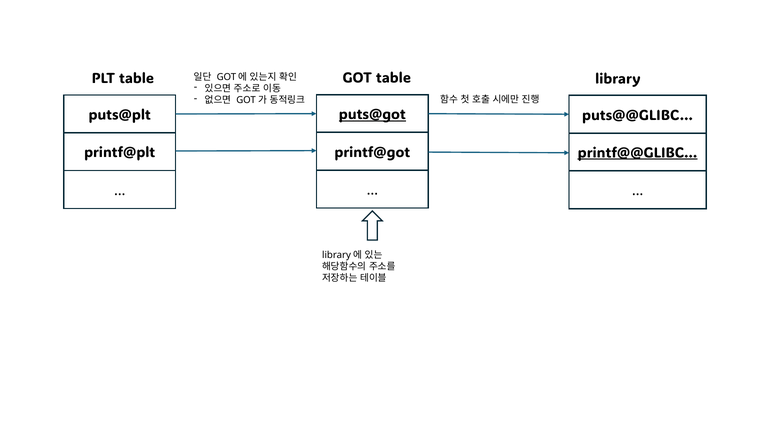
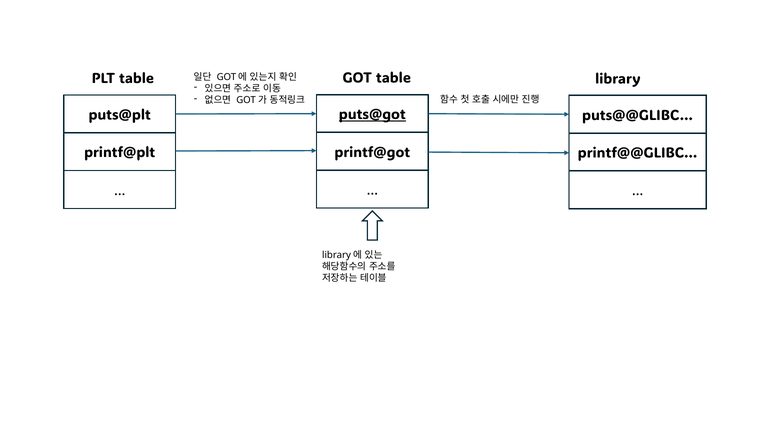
printf@@GLIBC… underline: present -> none (638, 153)
